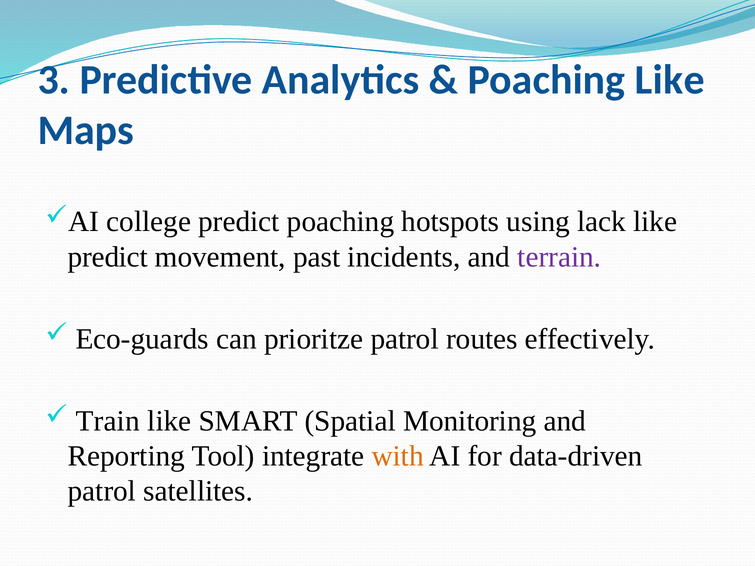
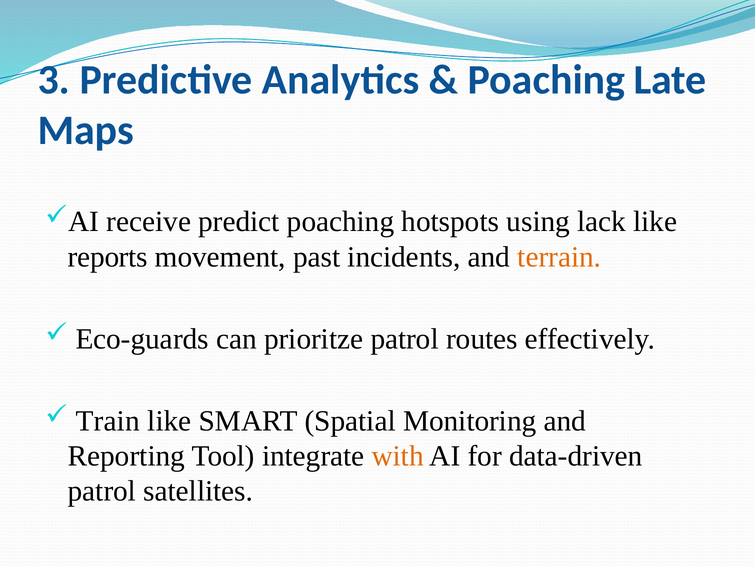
Poaching Like: Like -> Late (670, 80)
college: college -> receive (149, 222)
predict: predict -> reports (108, 257)
terrain colour: purple -> orange (559, 257)
